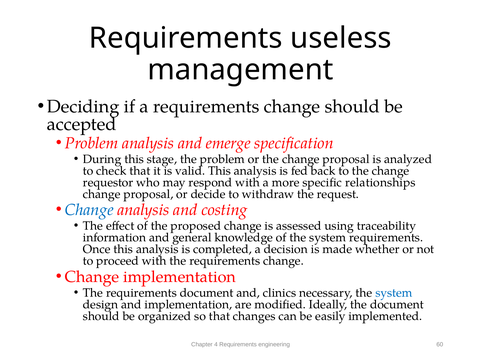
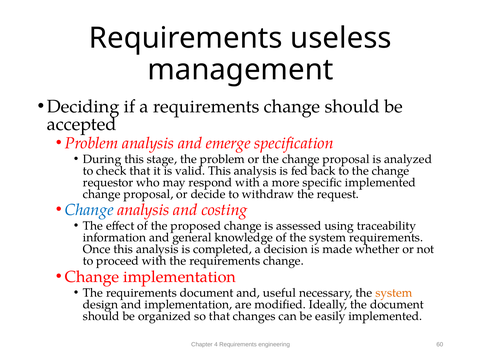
specific relationships: relationships -> implemented (380, 182)
clinics: clinics -> useful (279, 293)
system colour: blue -> orange (394, 293)
